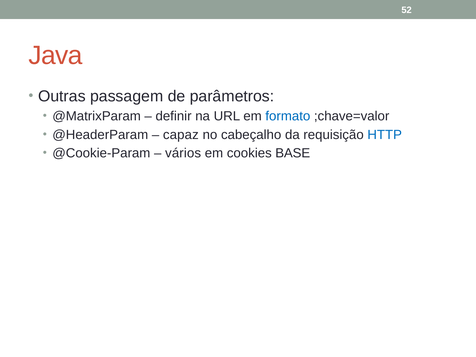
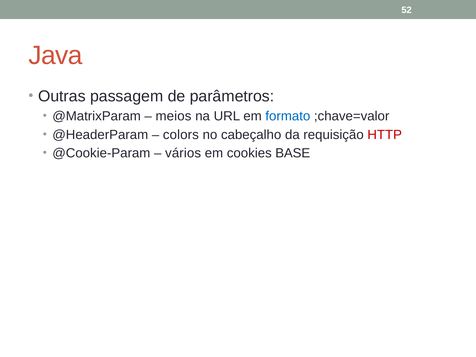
definir: definir -> meios (173, 116)
capaz: capaz -> colors (181, 135)
HTTP colour: blue -> red (385, 135)
